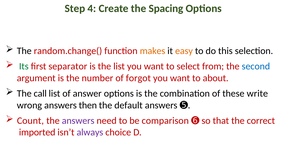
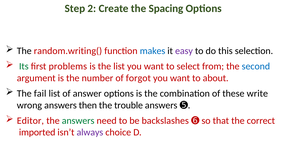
4: 4 -> 2 (92, 8)
random.change(: random.change( -> random.writing( (68, 51)
makes colour: orange -> blue (153, 51)
easy colour: orange -> purple (184, 51)
separator: separator -> problems (68, 66)
call: call -> fail (40, 94)
default: default -> trouble (129, 105)
Count: Count -> Editor (30, 121)
answers colour: purple -> green (78, 121)
comparison: comparison -> backslashes (165, 121)
